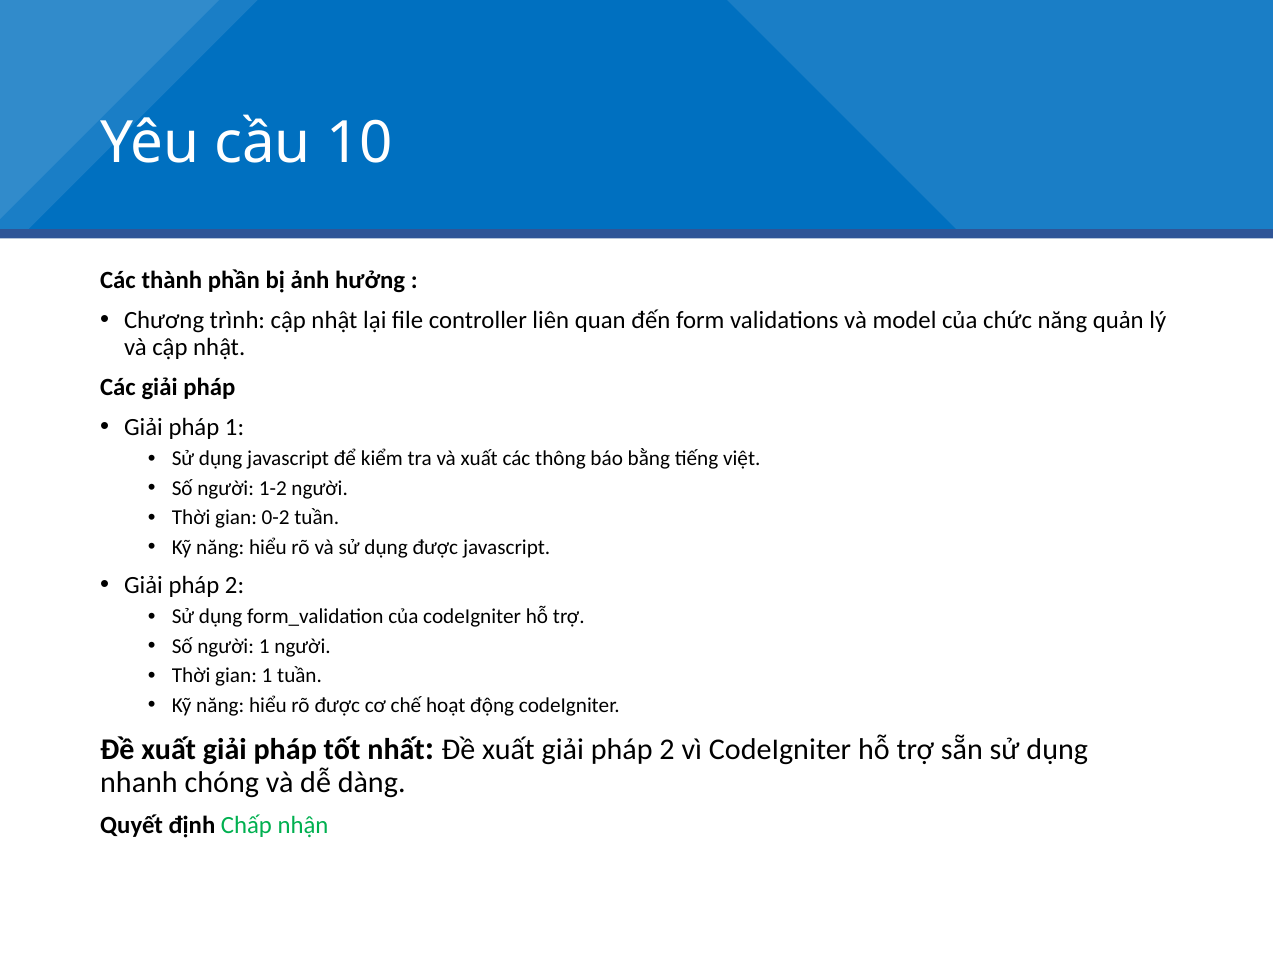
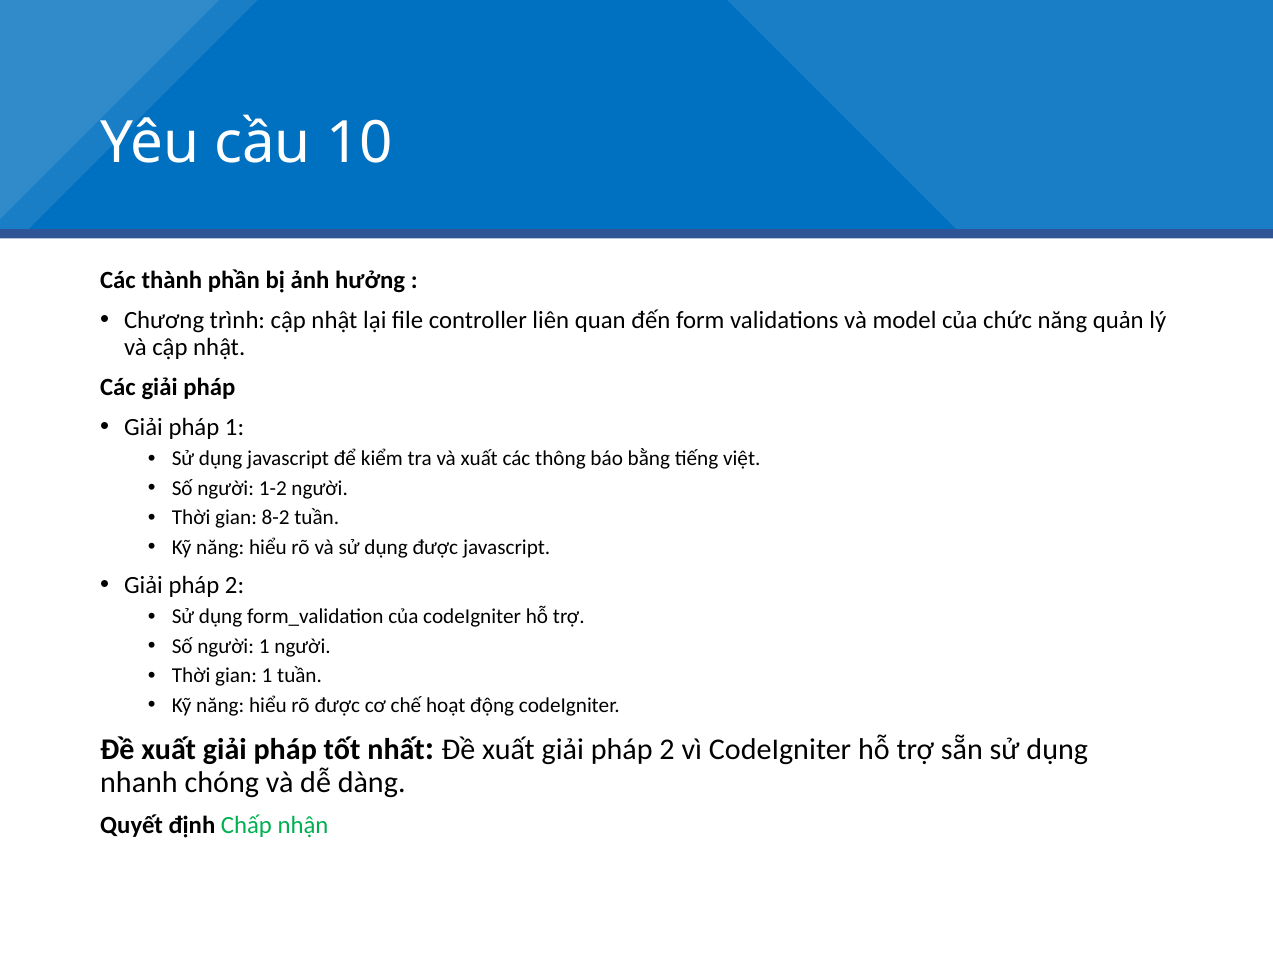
0-2: 0-2 -> 8-2 (276, 518)
